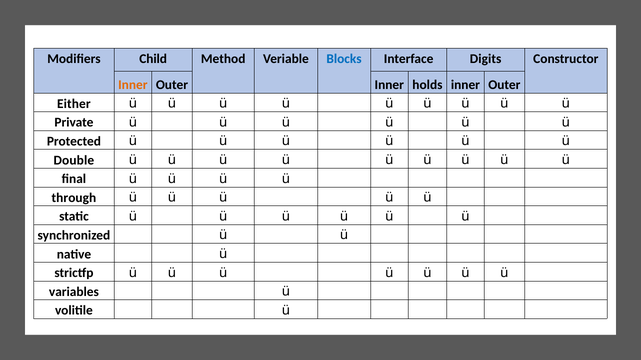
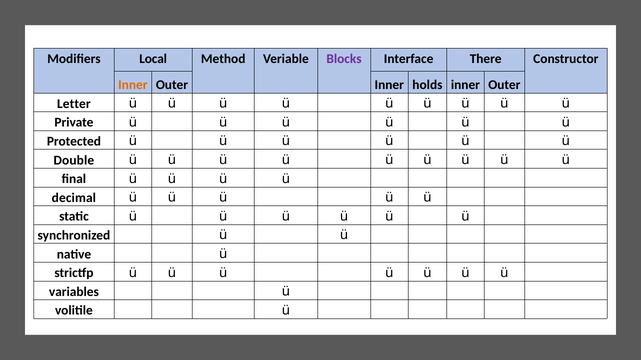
Child: Child -> Local (153, 59)
Blocks colour: blue -> purple (344, 59)
Digits: Digits -> There (486, 59)
Either: Either -> Letter (74, 104)
through: through -> decimal (74, 198)
